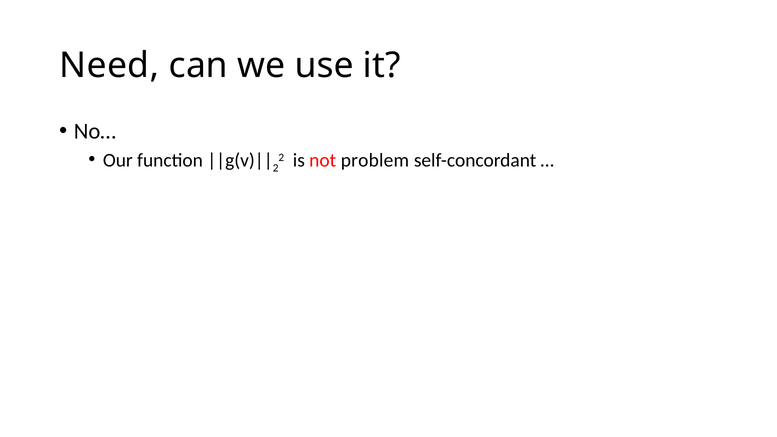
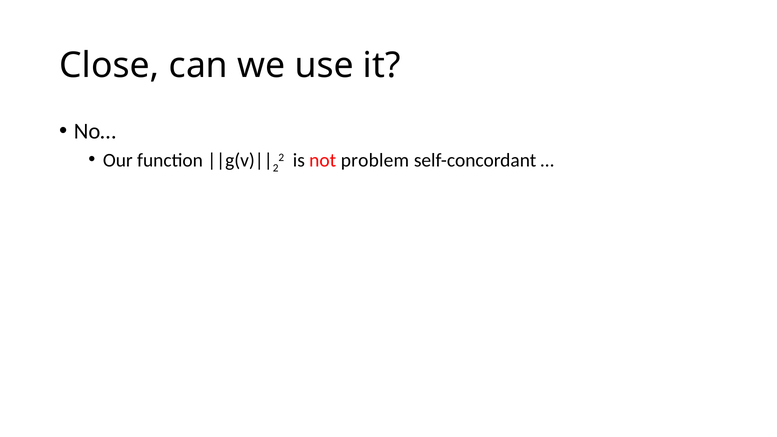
Need: Need -> Close (109, 65)
